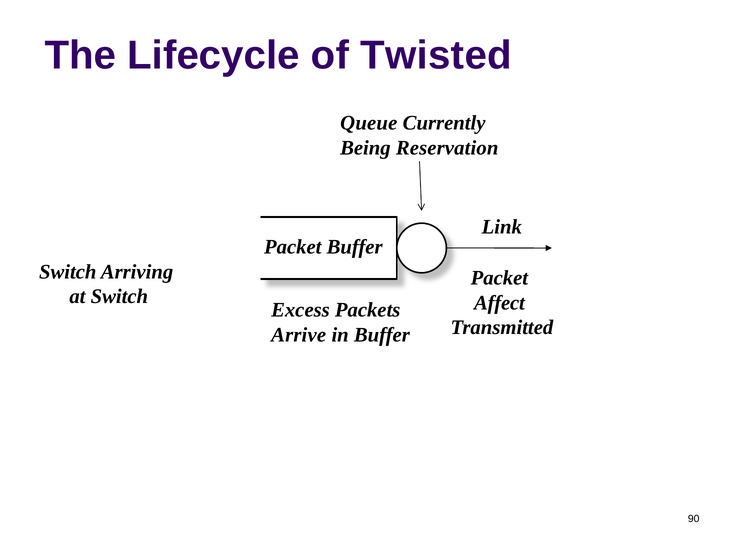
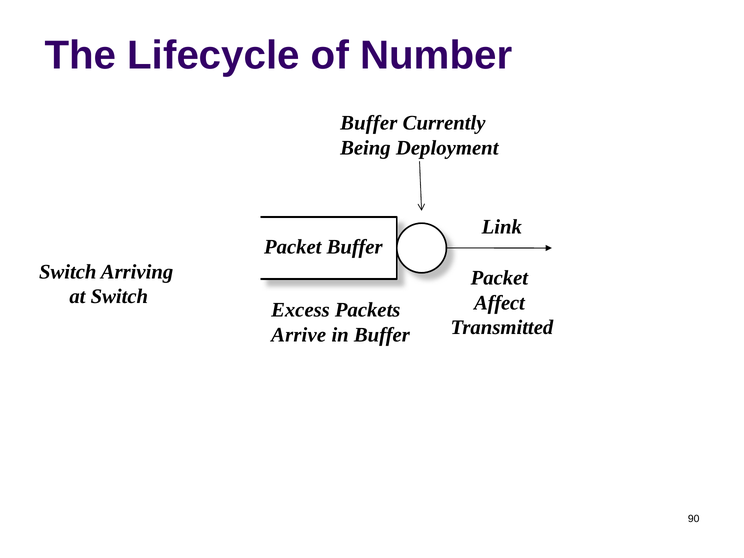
Twisted: Twisted -> Number (436, 56)
Queue: Queue -> Buffer (369, 123)
Reservation: Reservation -> Deployment (447, 148)
